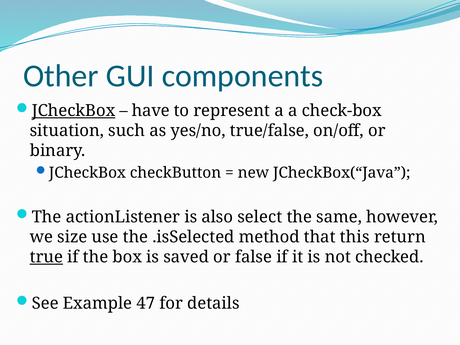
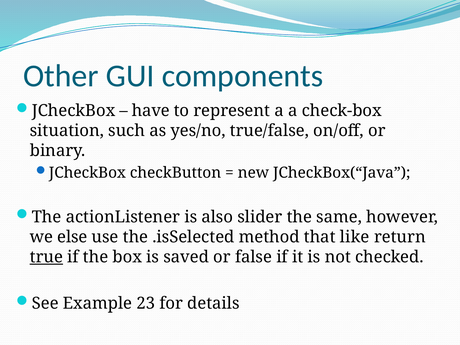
JCheckBox underline: present -> none (74, 111)
select: select -> slider (260, 217)
size: size -> else (72, 237)
this: this -> like (355, 237)
47: 47 -> 23 (146, 303)
